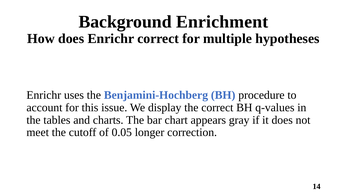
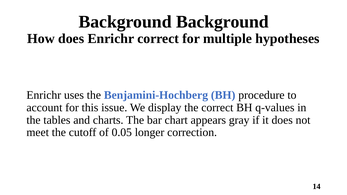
Background Enrichment: Enrichment -> Background (222, 22)
